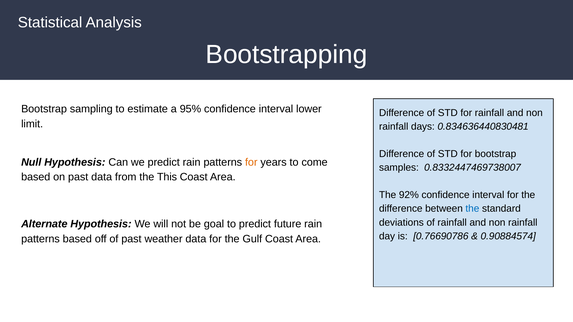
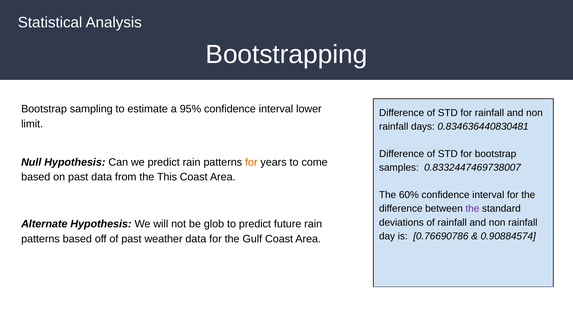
92%: 92% -> 60% (409, 195)
the colour: blue -> purple (472, 209)
goal: goal -> glob (214, 224)
